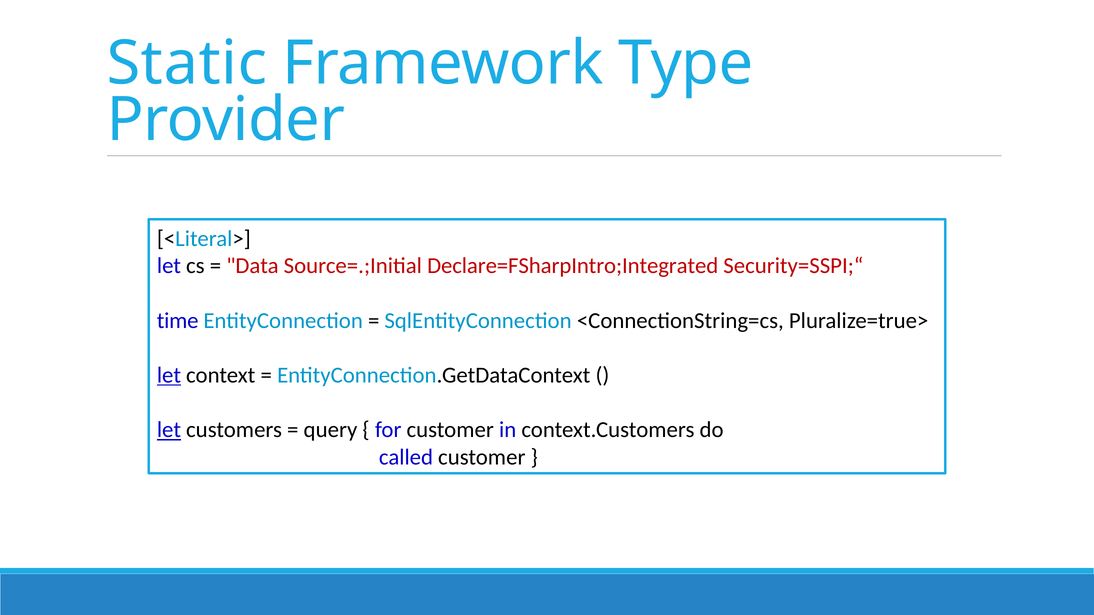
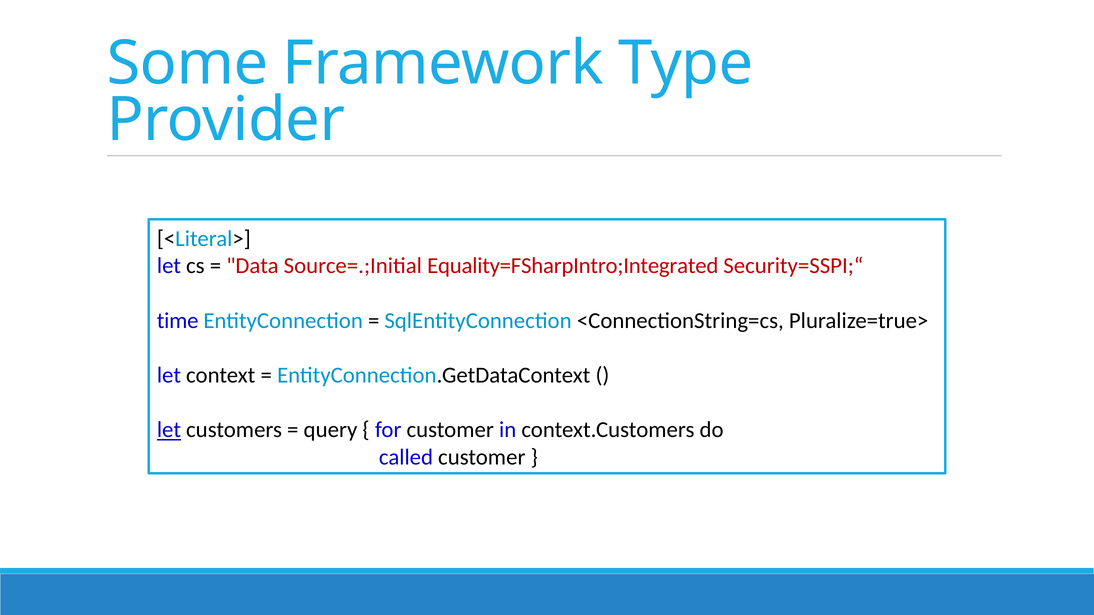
Static: Static -> Some (187, 64)
Declare=FSharpIntro;Integrated: Declare=FSharpIntro;Integrated -> Equality=FSharpIntro;Integrated (573, 266)
let underline: present -> none (169, 375)
